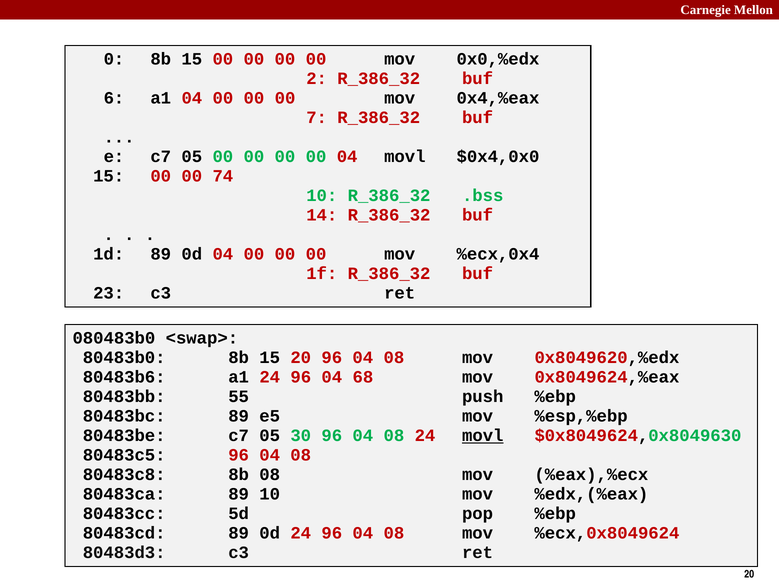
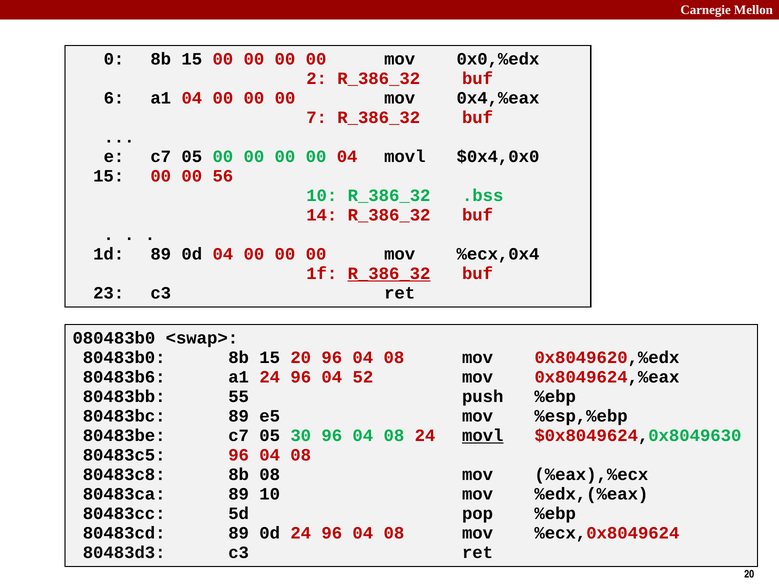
74: 74 -> 56 (223, 176)
R_386_32 underline: none -> present (389, 274)
68: 68 -> 52 (363, 377)
